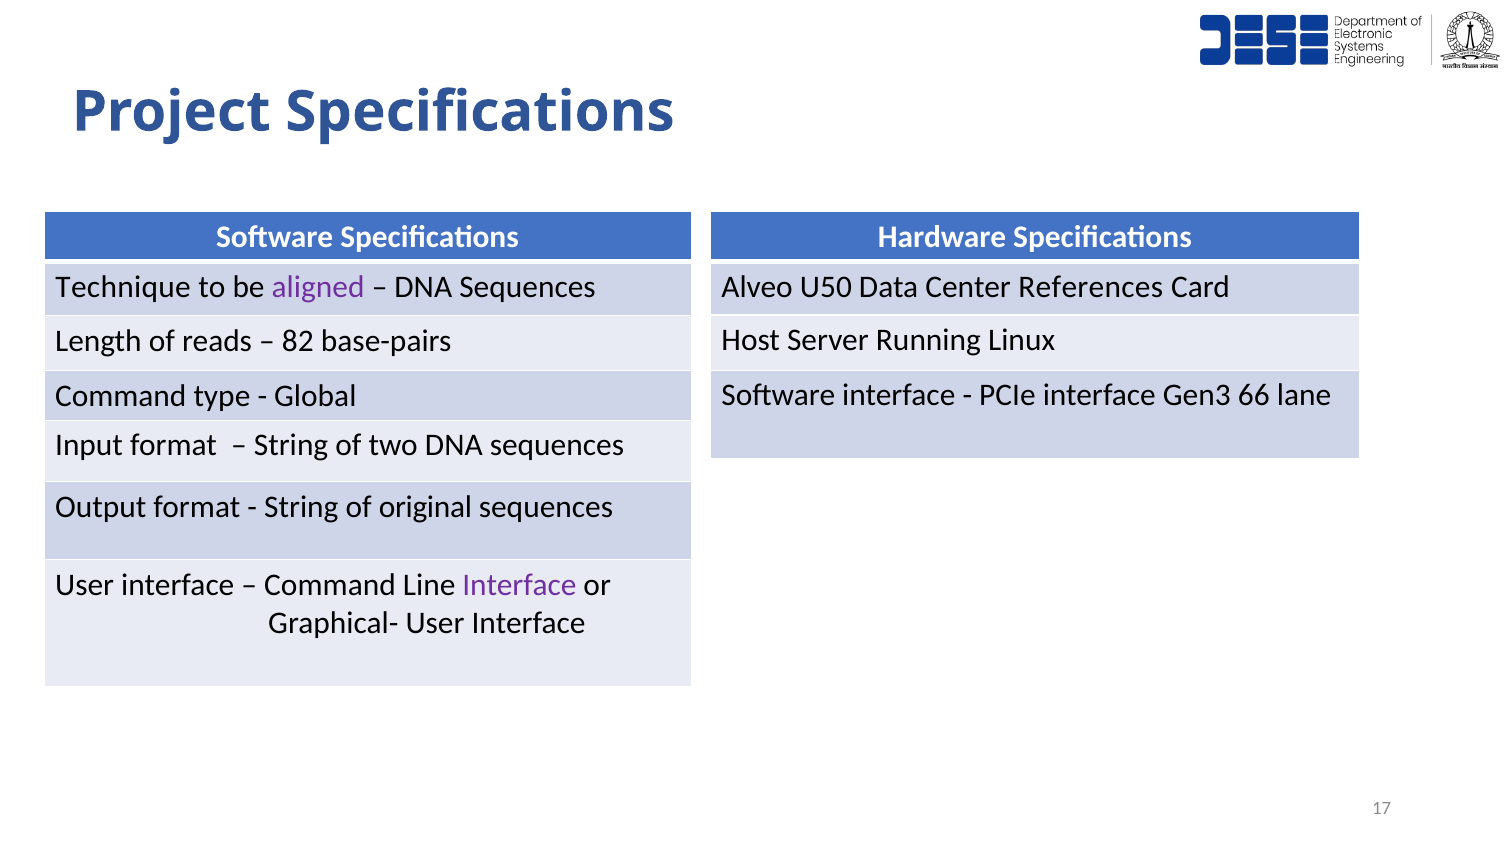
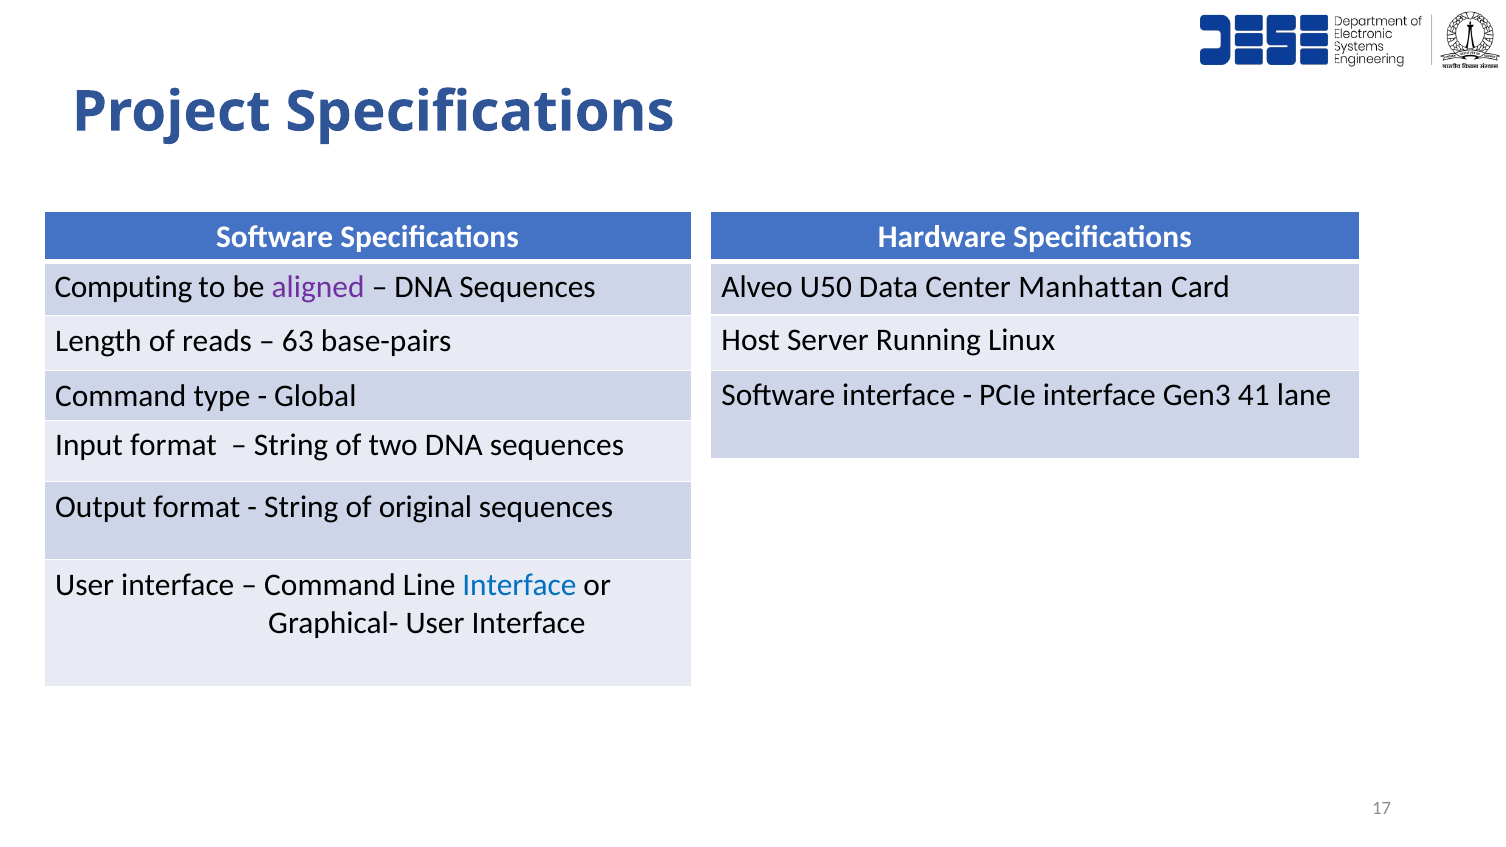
Technique: Technique -> Computing (123, 287)
References: References -> Manhattan (1091, 287)
82: 82 -> 63 (298, 341)
66: 66 -> 41 (1254, 395)
Interface colour: purple -> blue (519, 585)
